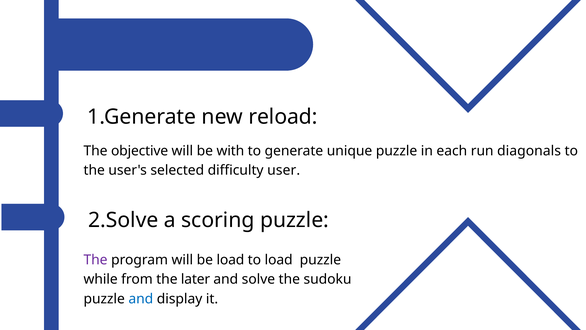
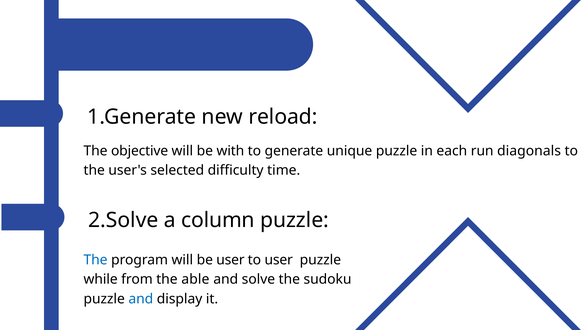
user: user -> time (284, 170)
scoring: scoring -> column (218, 220)
The colour: purple -> blue (96, 260)
be load: load -> user (230, 260)
to load: load -> user (279, 260)
later: later -> able (195, 279)
